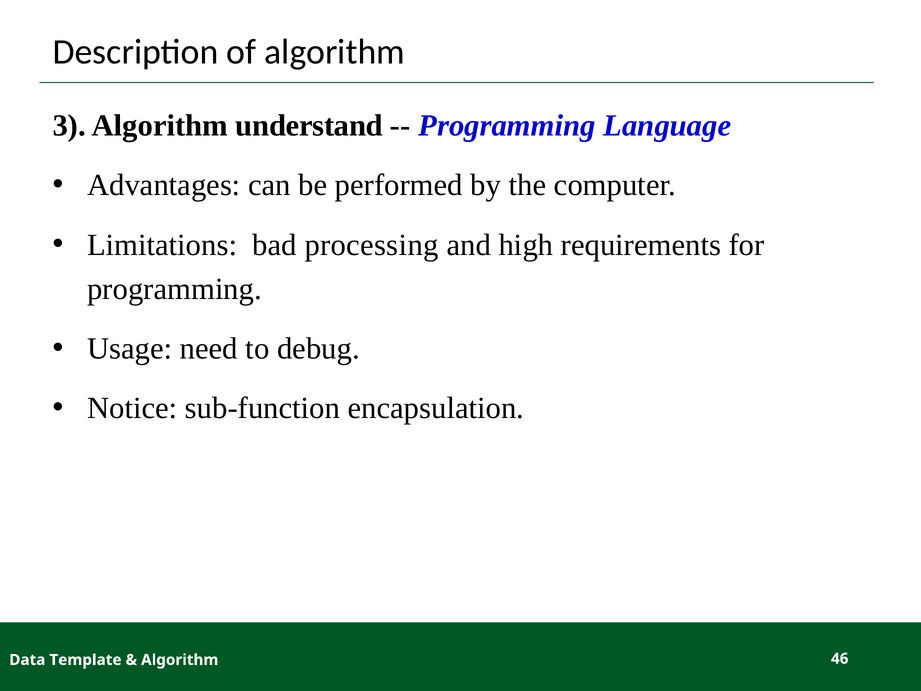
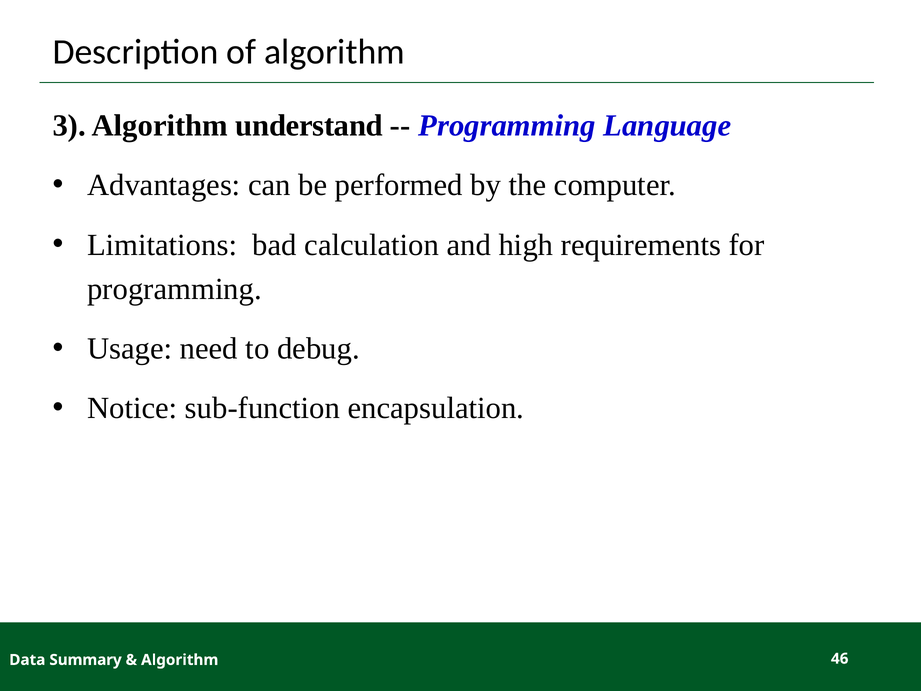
processing: processing -> calculation (372, 245)
Template: Template -> Summary (86, 660)
